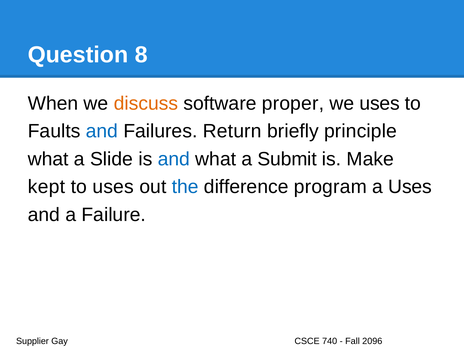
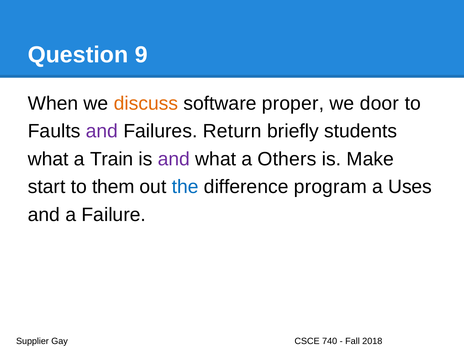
8: 8 -> 9 (141, 55)
we uses: uses -> door (379, 103)
and colour: blue -> purple (102, 131)
principle: principle -> students (361, 131)
Slide: Slide -> Train (112, 159)
and colour: blue -> purple (174, 159)
Submit: Submit -> Others (287, 159)
kept: kept -> start (47, 187)
to uses: uses -> them (113, 187)
2096: 2096 -> 2018 (372, 341)
